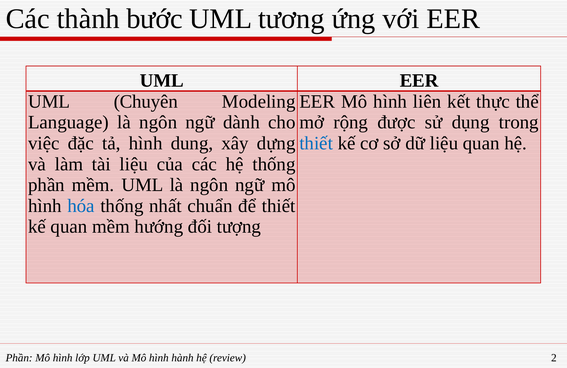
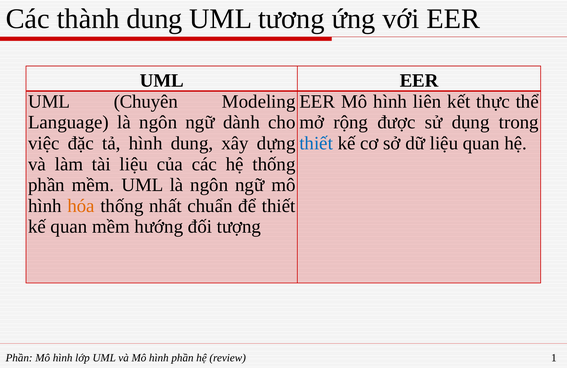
thành bước: bước -> dung (154, 19)
hóa colour: blue -> orange (81, 206)
hình hành: hành -> phần (182, 358)
2: 2 -> 1 (554, 358)
